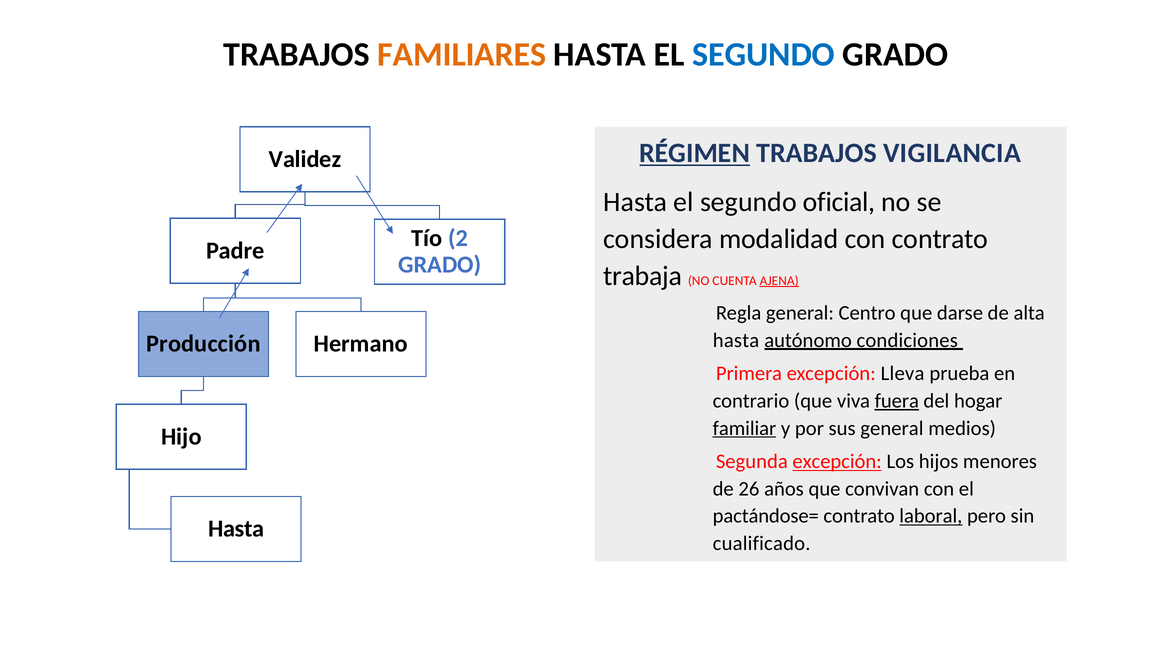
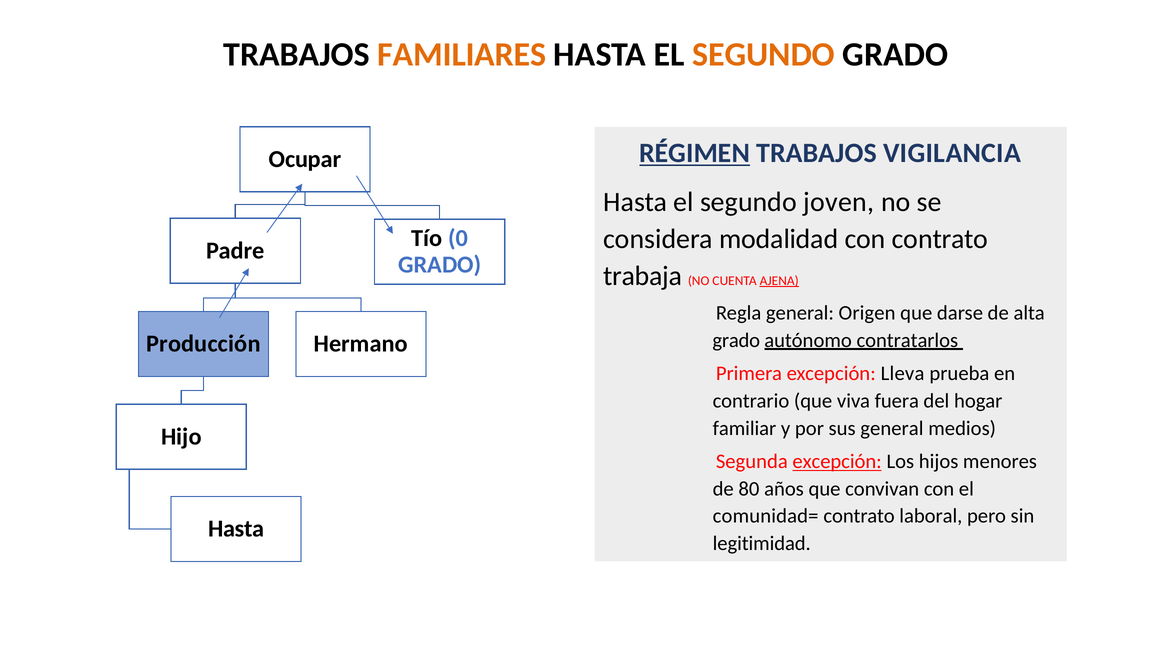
SEGUNDO colour: blue -> orange (764, 55)
Validez: Validez -> Ocupar (305, 159)
oficial: oficial -> joven (839, 202)
2: 2 -> 0 (458, 238)
Centro: Centro -> Origen (867, 313)
hasta: hasta -> grado (736, 340)
condiciones: condiciones -> contratarlos (907, 340)
fuera underline: present -> none (897, 401)
familiar underline: present -> none (744, 428)
26: 26 -> 80 (749, 489)
pactándose=: pactándose= -> comunidad= (766, 516)
laboral underline: present -> none (931, 516)
cualificado: cualificado -> legitimidad (762, 543)
